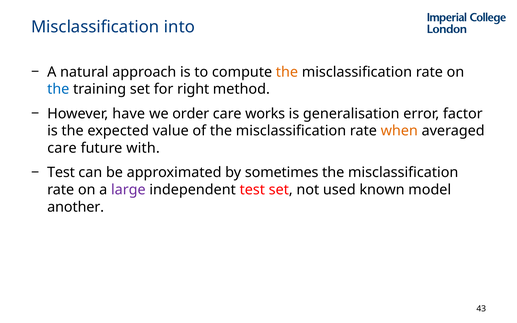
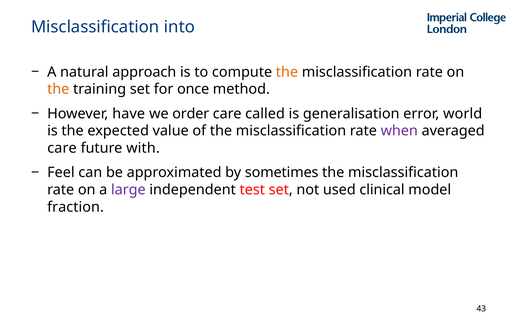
the colour: blue -> orange (58, 89)
right: right -> once (193, 89)
works: works -> called (265, 114)
factor: factor -> world (463, 114)
when colour: orange -> purple (399, 131)
Test: Test -> Feel (61, 173)
known: known -> clinical (382, 190)
another: another -> fraction (76, 207)
